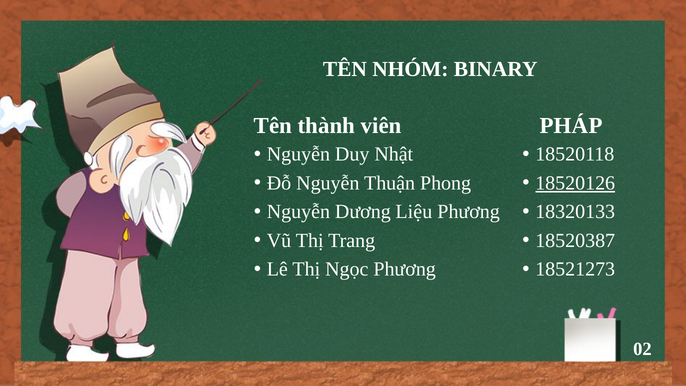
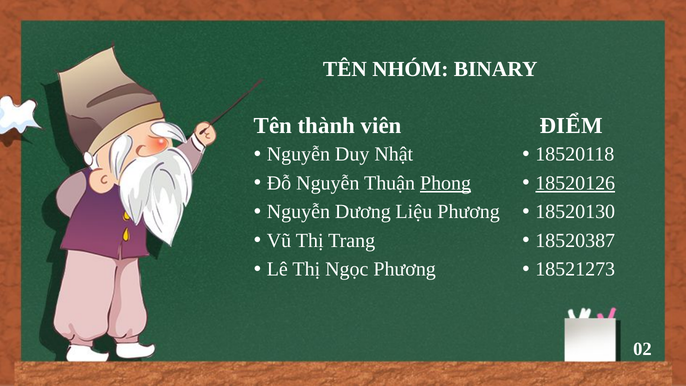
PHÁP: PHÁP -> ĐIỂM (571, 126)
Phong underline: none -> present (446, 183)
18320133: 18320133 -> 18520130 (575, 212)
